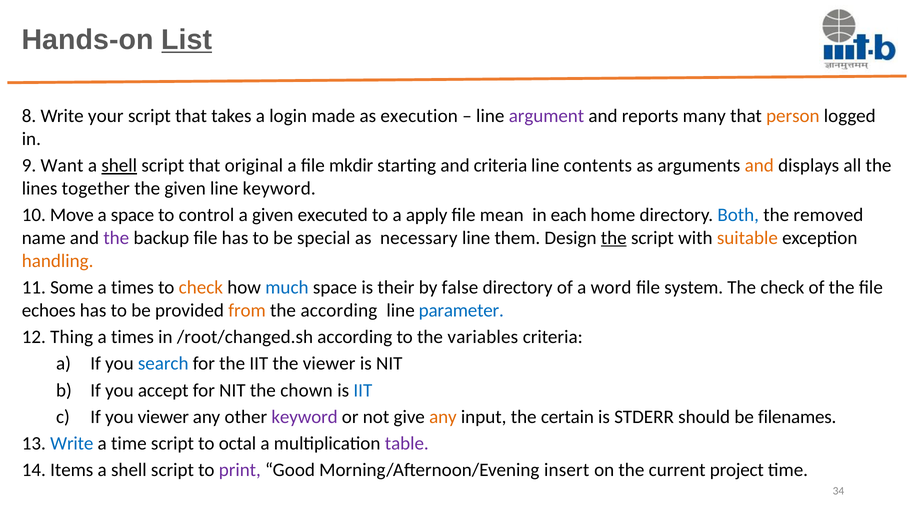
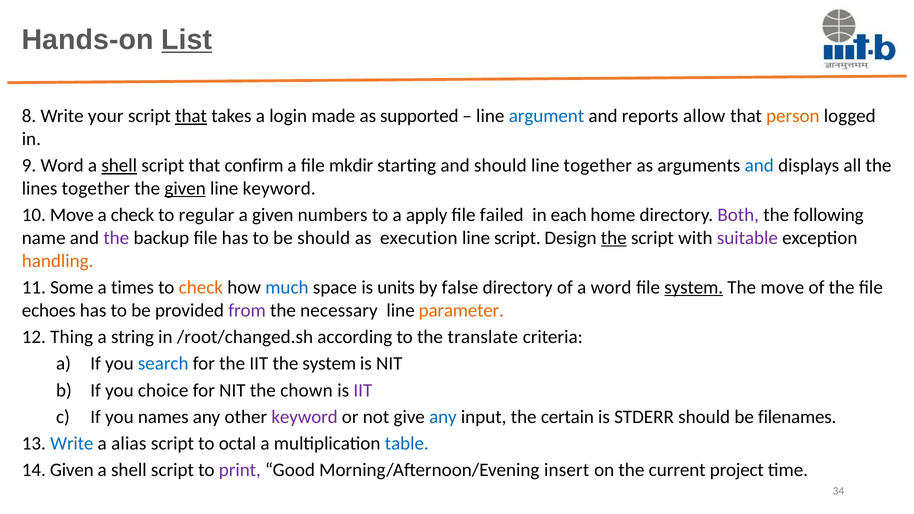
that underline: none -> present (191, 116)
execution: execution -> supported (419, 116)
argument colour: purple -> blue (546, 116)
many: many -> allow (704, 116)
9 Want: Want -> Word (62, 166)
original: original -> confirm (254, 166)
and criteria: criteria -> should (500, 166)
line contents: contents -> together (598, 166)
and colour: orange -> blue (759, 166)
given underline: none -> present (185, 188)
a space: space -> check (133, 215)
control: control -> regular (207, 215)
executed: executed -> numbers (333, 215)
mean: mean -> failed (502, 215)
Both colour: blue -> purple (738, 215)
removed: removed -> following (829, 215)
be special: special -> should (324, 238)
necessary: necessary -> execution (419, 238)
line them: them -> script (517, 238)
suitable colour: orange -> purple (747, 238)
their: their -> units (396, 287)
system underline: none -> present (694, 287)
The check: check -> move (782, 287)
from colour: orange -> purple (247, 310)
the according: according -> necessary (339, 310)
parameter colour: blue -> orange (461, 310)
times: times -> string (133, 337)
variables: variables -> translate (483, 337)
the viewer: viewer -> system (329, 364)
accept: accept -> choice (163, 390)
IIT colour: blue -> purple (363, 390)
you viewer: viewer -> names (163, 417)
any colour: orange -> blue (443, 417)
a time: time -> alias (129, 444)
table colour: purple -> blue (407, 444)
14 Items: Items -> Given (72, 470)
